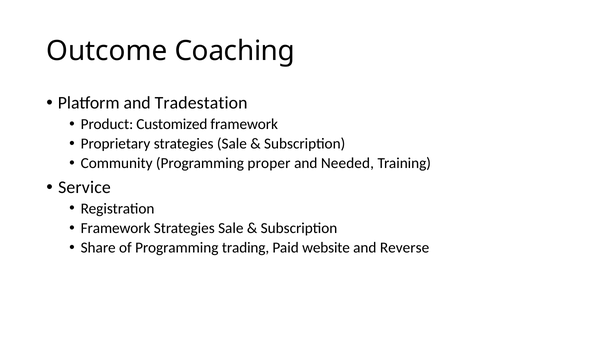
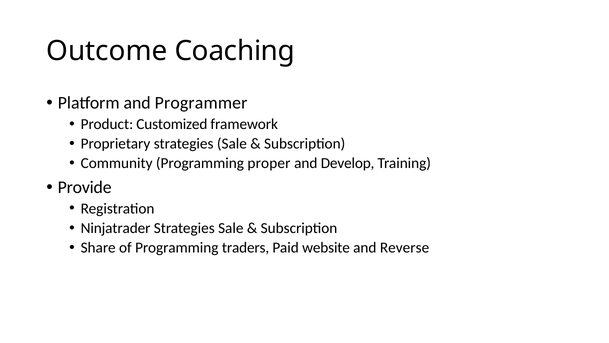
Tradestation: Tradestation -> Programmer (201, 103)
Needed: Needed -> Develop (348, 163)
Service: Service -> Provide (85, 187)
Framework: Framework -> Ninjatrader (116, 228)
trading: trading -> traders (246, 247)
